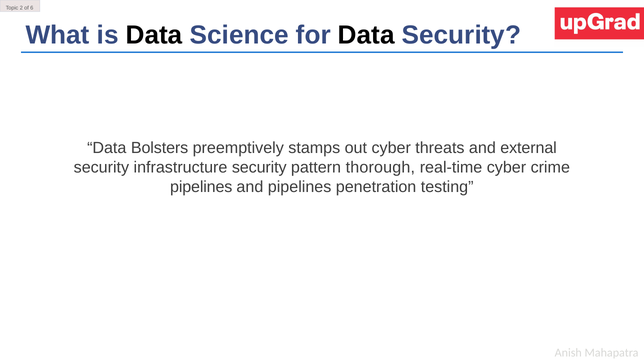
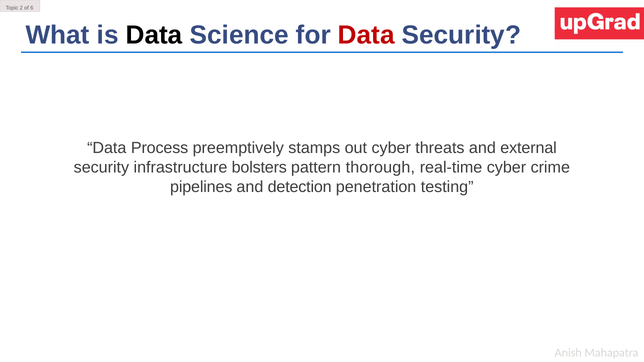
Data colour: black -> red (366, 35)
Bolsters: Bolsters -> Process (160, 148)
infrastructure security: security -> bolsters (259, 168)
and pipelines: pipelines -> detection (300, 187)
